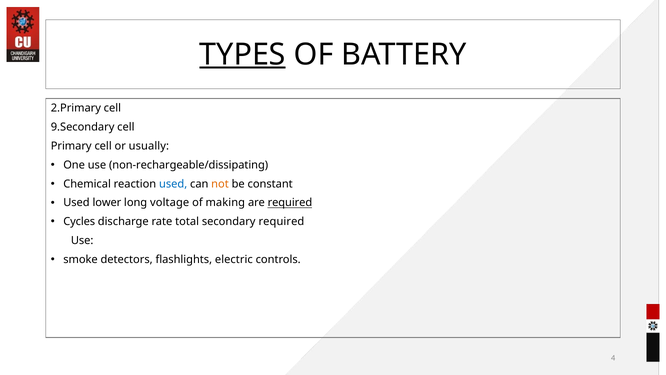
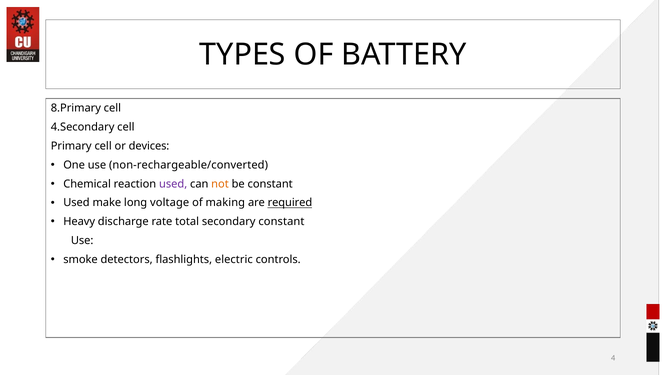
TYPES underline: present -> none (243, 54)
2.Primary: 2.Primary -> 8.Primary (76, 108)
9.Secondary: 9.Secondary -> 4.Secondary (83, 127)
usually: usually -> devices (149, 146)
non-rechargeable/dissipating: non-rechargeable/dissipating -> non-rechargeable/converted (189, 165)
used colour: blue -> purple (173, 184)
lower: lower -> make (107, 203)
Cycles: Cycles -> Heavy (79, 222)
secondary required: required -> constant (281, 222)
